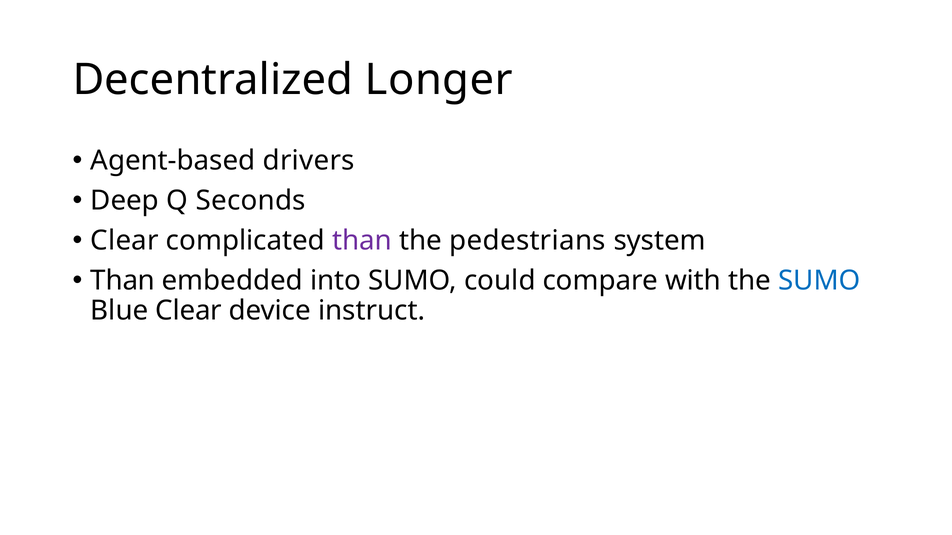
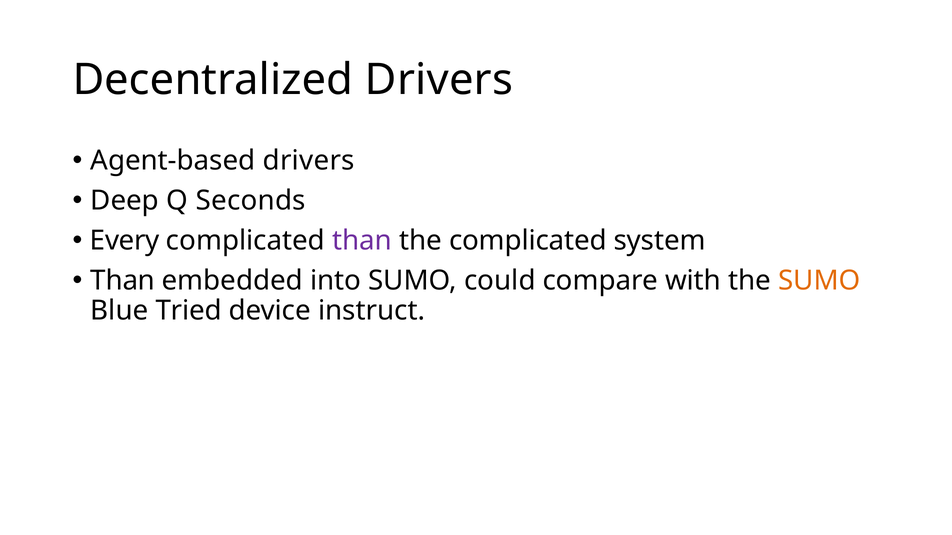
Decentralized Longer: Longer -> Drivers (439, 80)
Clear: Clear -> Every (125, 241)
the pedestrians: pedestrians -> complicated (528, 241)
SUMO colour: blue -> orange (819, 281)
Blue Clear: Clear -> Tried (189, 311)
